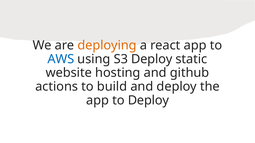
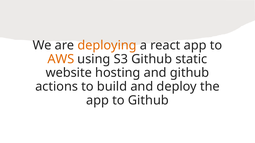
AWS colour: blue -> orange (61, 59)
S3 Deploy: Deploy -> Github (152, 59)
to Deploy: Deploy -> Github (148, 101)
